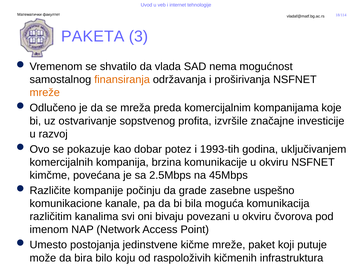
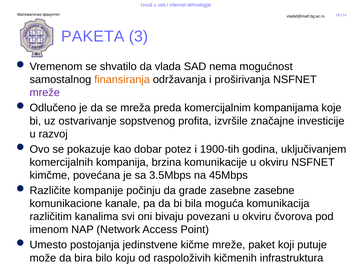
mreže colour: orange -> purple (45, 93)
1993-tih: 1993-tih -> 1900-tih (220, 150)
2.5Mbps: 2.5Mbps -> 3.5Mbps (170, 176)
zasebne uspešno: uspešno -> zasebne (274, 191)
